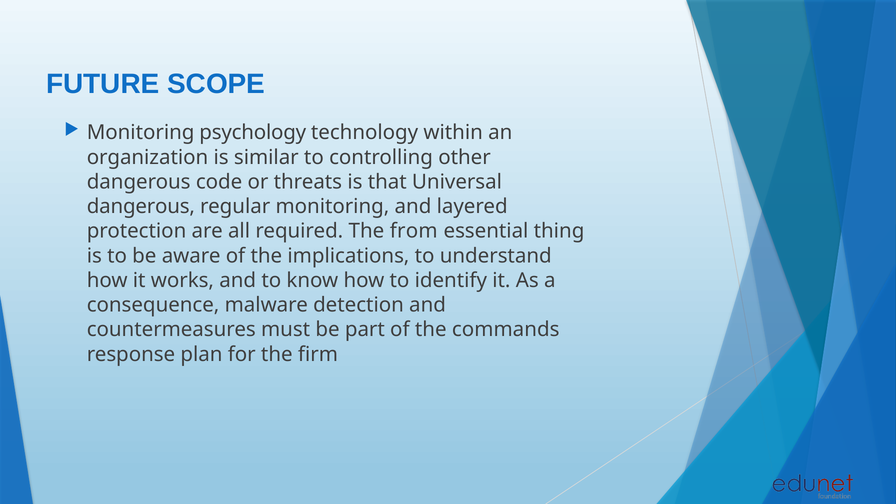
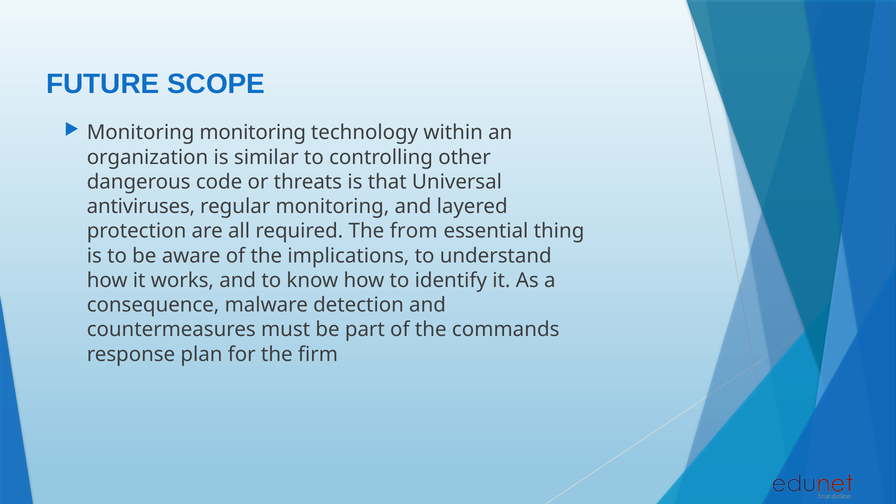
Monitoring psychology: psychology -> monitoring (253, 133)
dangerous: dangerous -> antiviruses (141, 207)
